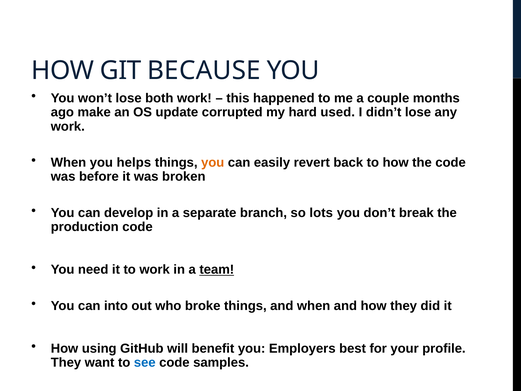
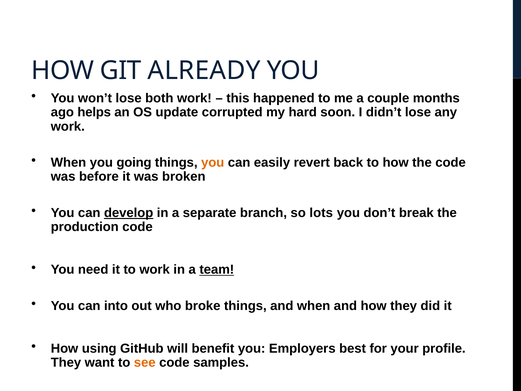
BECAUSE: BECAUSE -> ALREADY (204, 70)
make: make -> helps (94, 112)
used: used -> soon (338, 112)
helps: helps -> going (134, 163)
develop underline: none -> present (129, 213)
see colour: blue -> orange (145, 362)
